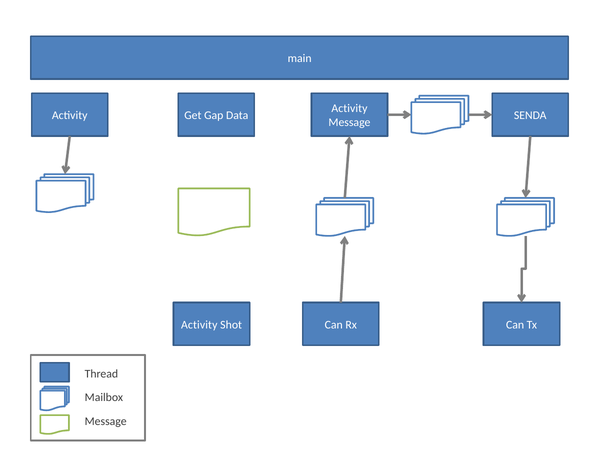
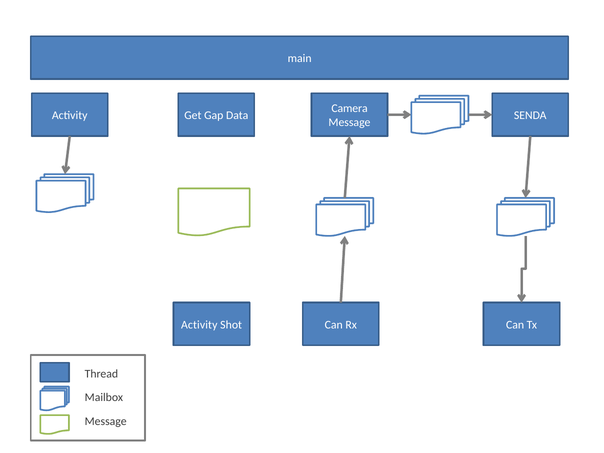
Activity: Activity -> Camera (350, 108)
